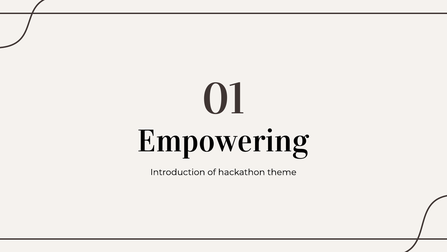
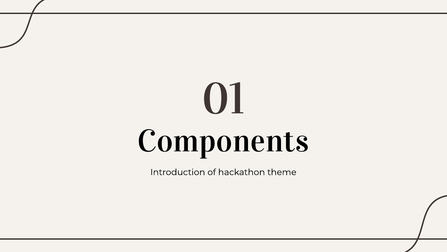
Empowering: Empowering -> Components (223, 141)
